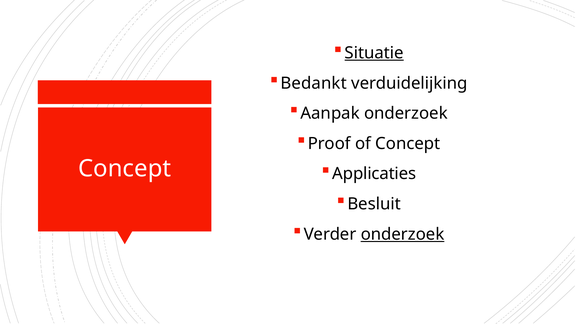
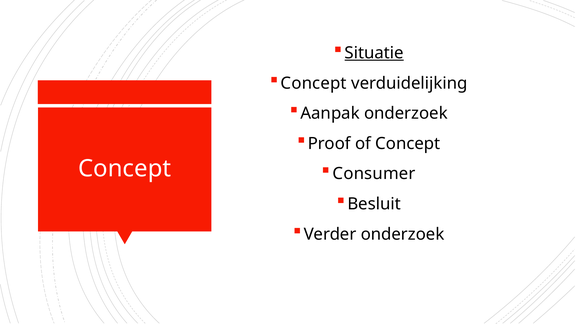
Bedankt: Bedankt -> Concept (314, 83)
Applicaties: Applicaties -> Consumer (374, 174)
onderzoek underline: present -> none (403, 234)
